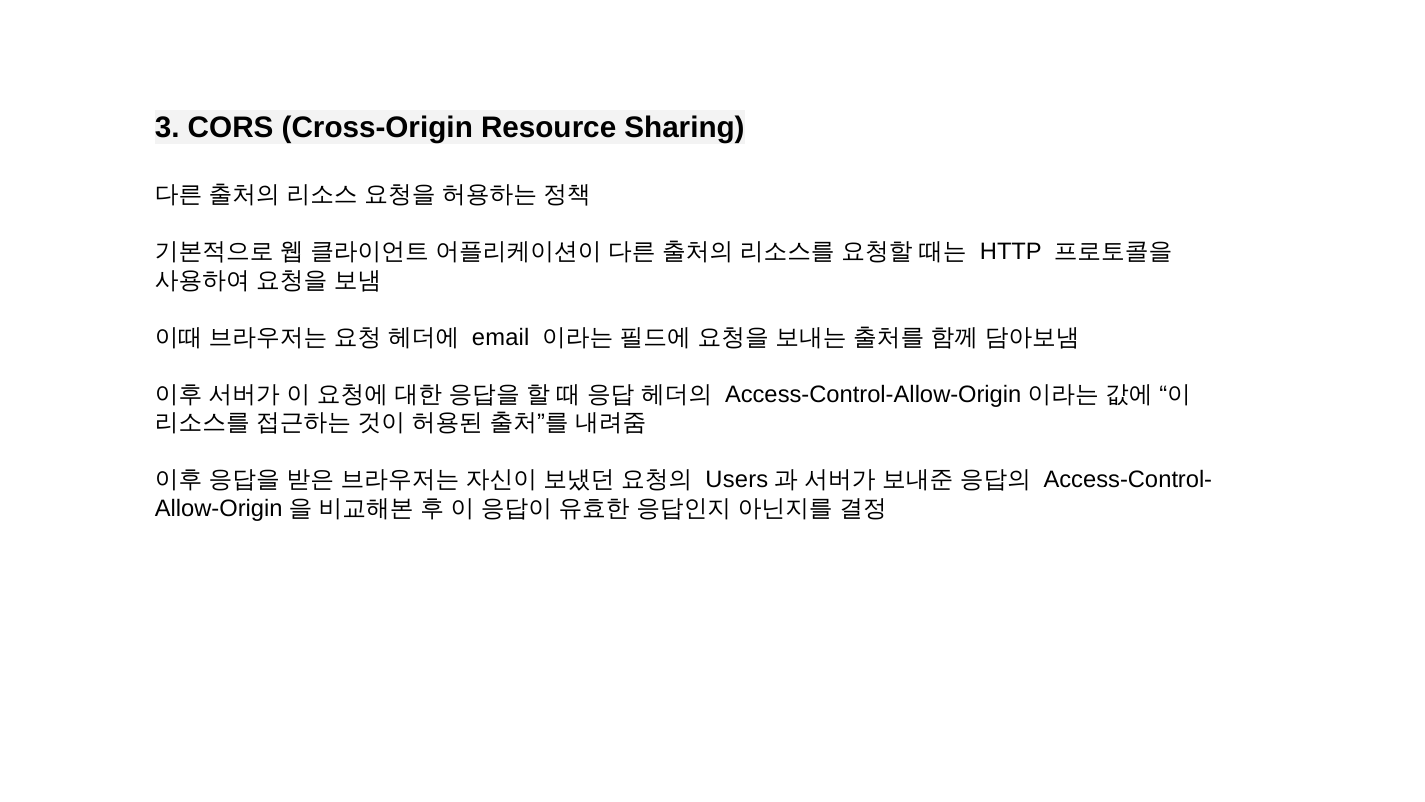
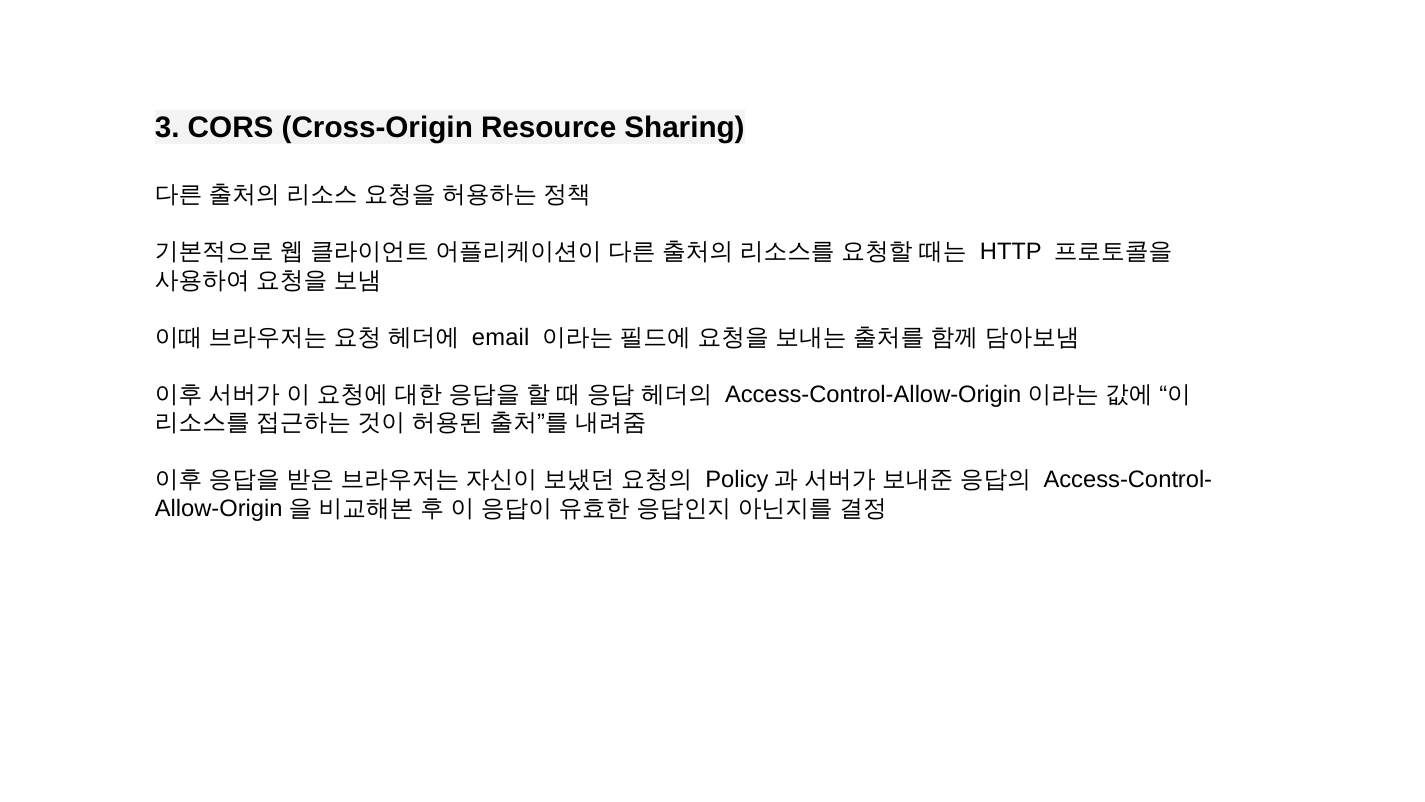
Users: Users -> Policy (737, 480)
